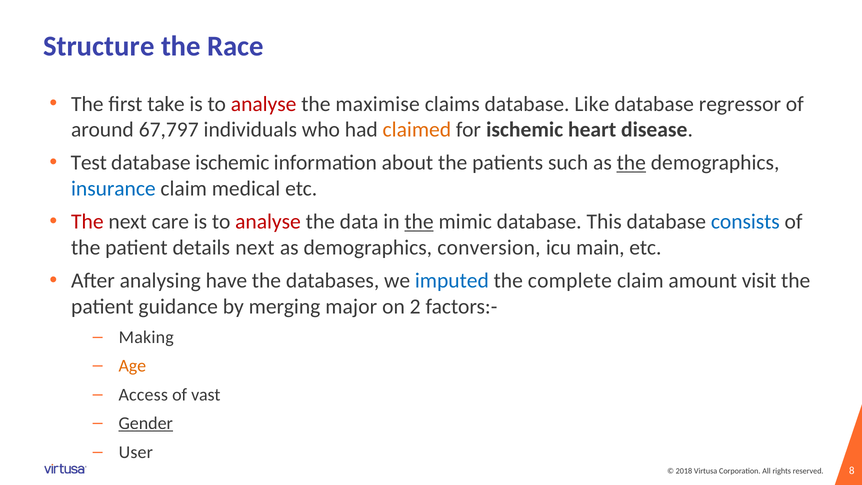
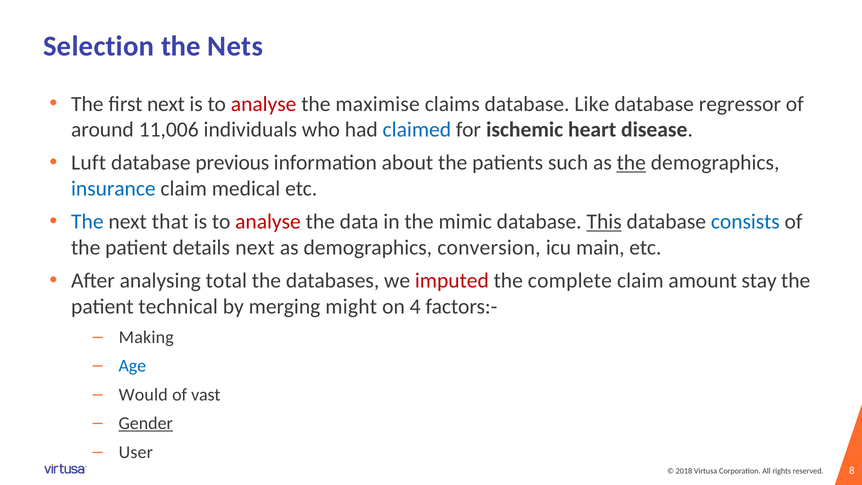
Structure: Structure -> Selection (99, 46)
Race: Race -> Nets (235, 46)
first take: take -> next (166, 104)
67,797: 67,797 -> 11,006 (169, 130)
claimed colour: orange -> blue (417, 130)
Test: Test -> Luft (89, 163)
database ischemic: ischemic -> previous (232, 163)
The colour: red -> blue (87, 222)
care: care -> that (170, 222)
the underline: present -> none (419, 222)
This underline: none -> present (604, 222)
have: have -> total (226, 281)
imputed colour: blue -> red (452, 281)
visit: visit -> stay (759, 281)
guidance: guidance -> technical (178, 306)
major: major -> might (351, 306)
2: 2 -> 4 (415, 306)
Age colour: orange -> blue (132, 366)
Access: Access -> Would (143, 395)
